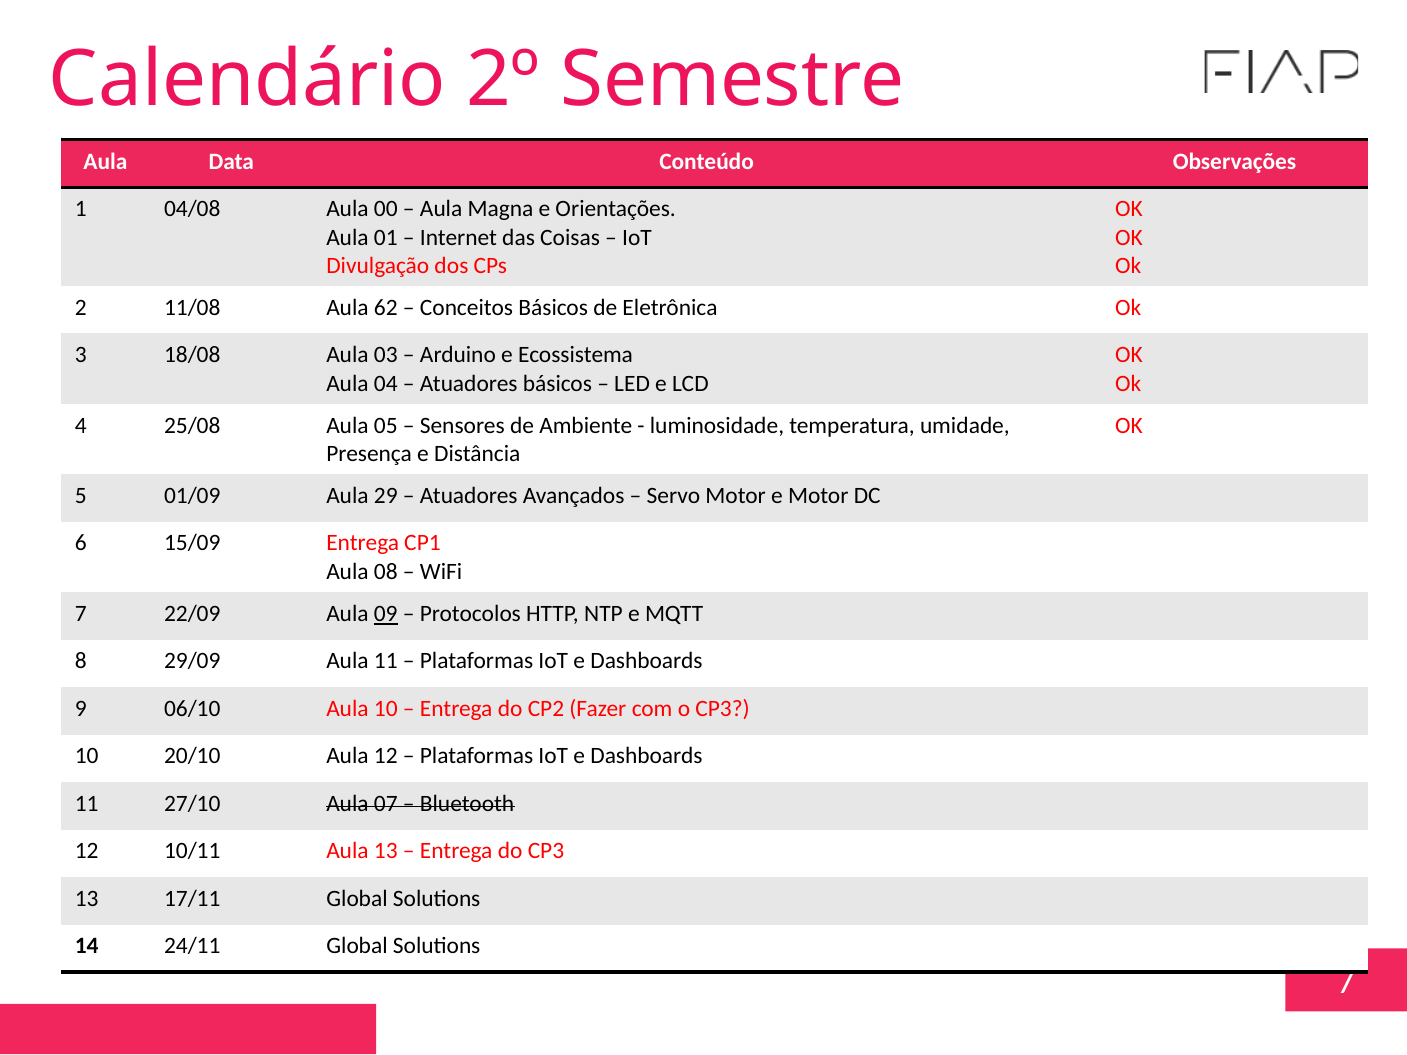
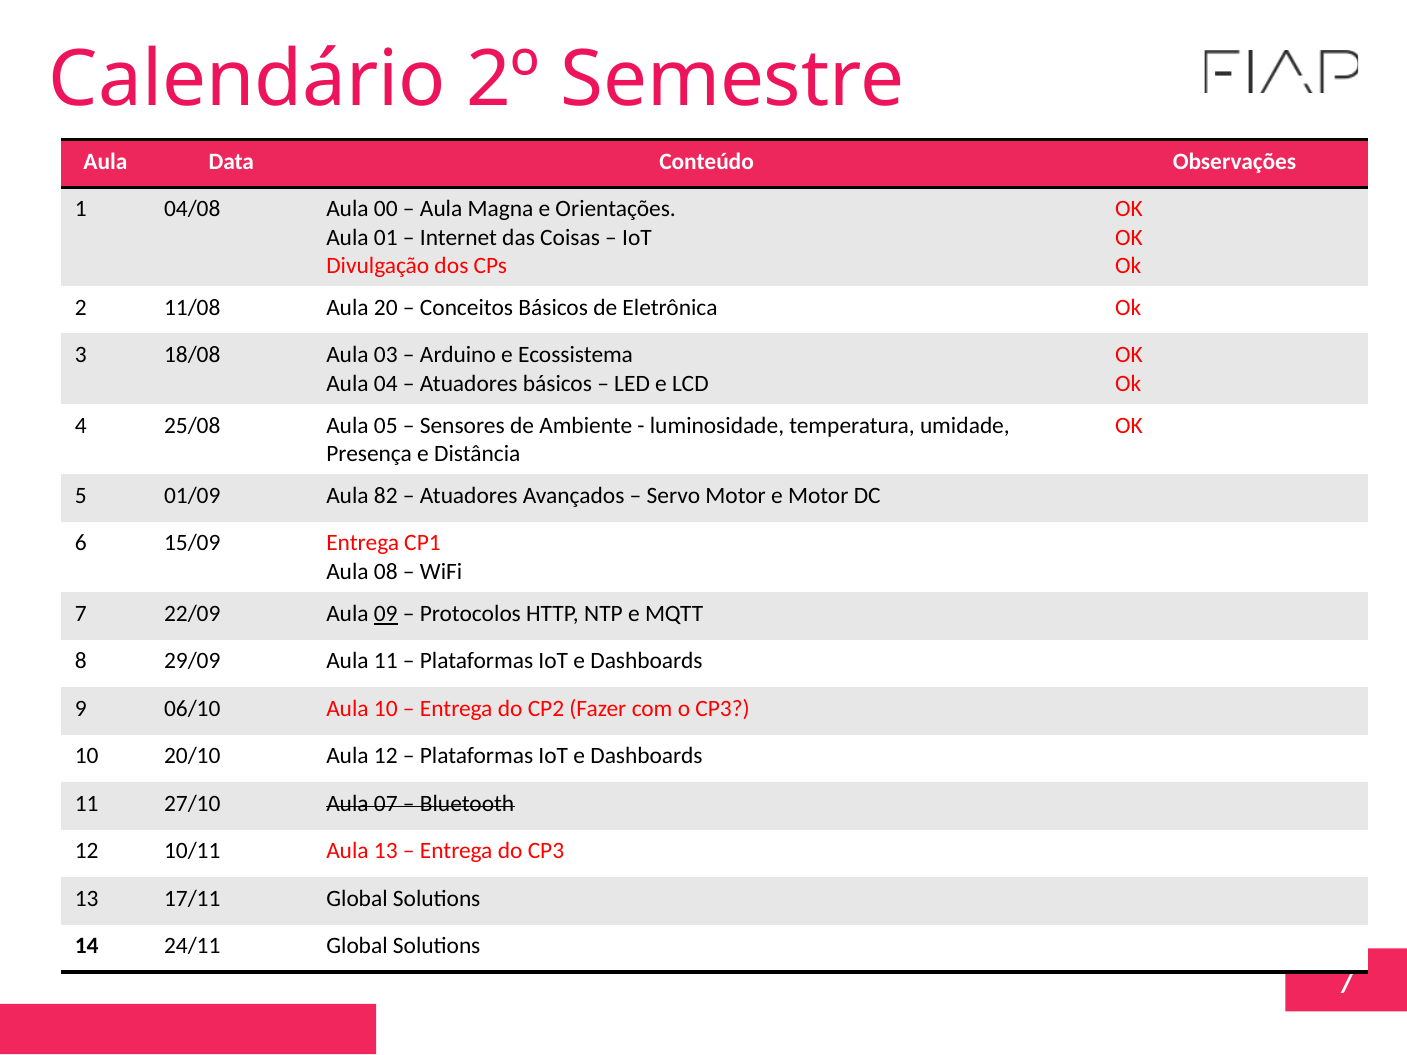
62: 62 -> 20 (386, 307)
29: 29 -> 82 (386, 496)
